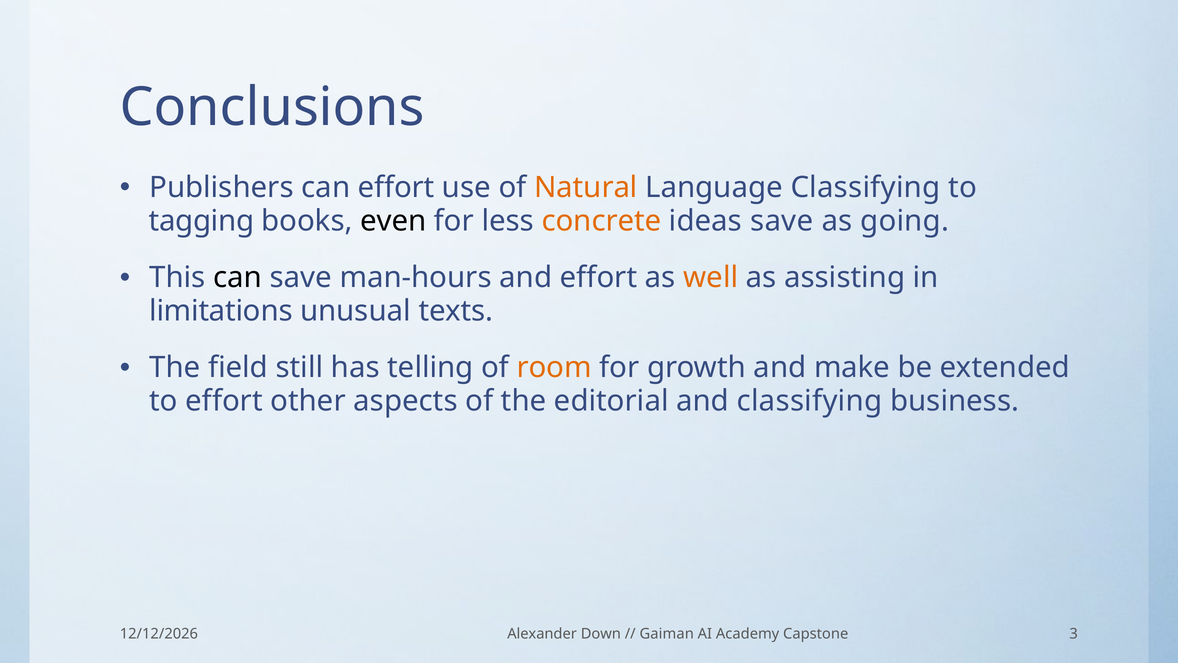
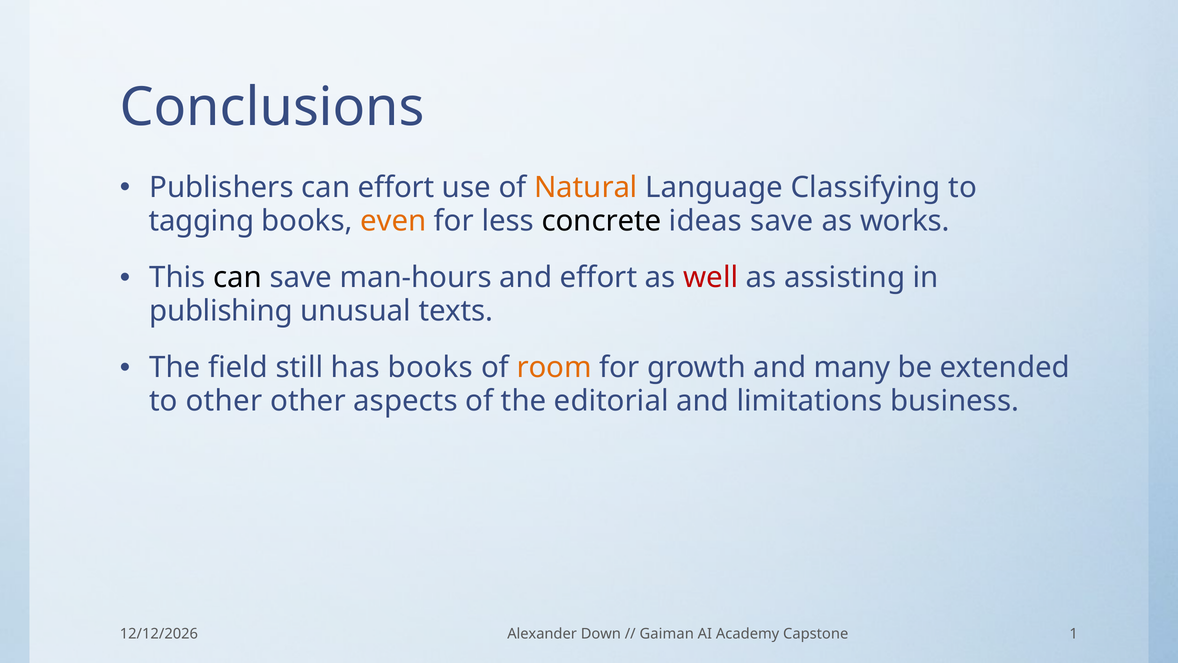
even colour: black -> orange (393, 221)
concrete colour: orange -> black (602, 221)
going: going -> works (905, 221)
well colour: orange -> red (711, 278)
limitations: limitations -> publishing (221, 311)
has telling: telling -> books (430, 368)
make: make -> many (852, 368)
to effort: effort -> other (224, 401)
and classifying: classifying -> limitations (810, 401)
3: 3 -> 1 (1074, 634)
